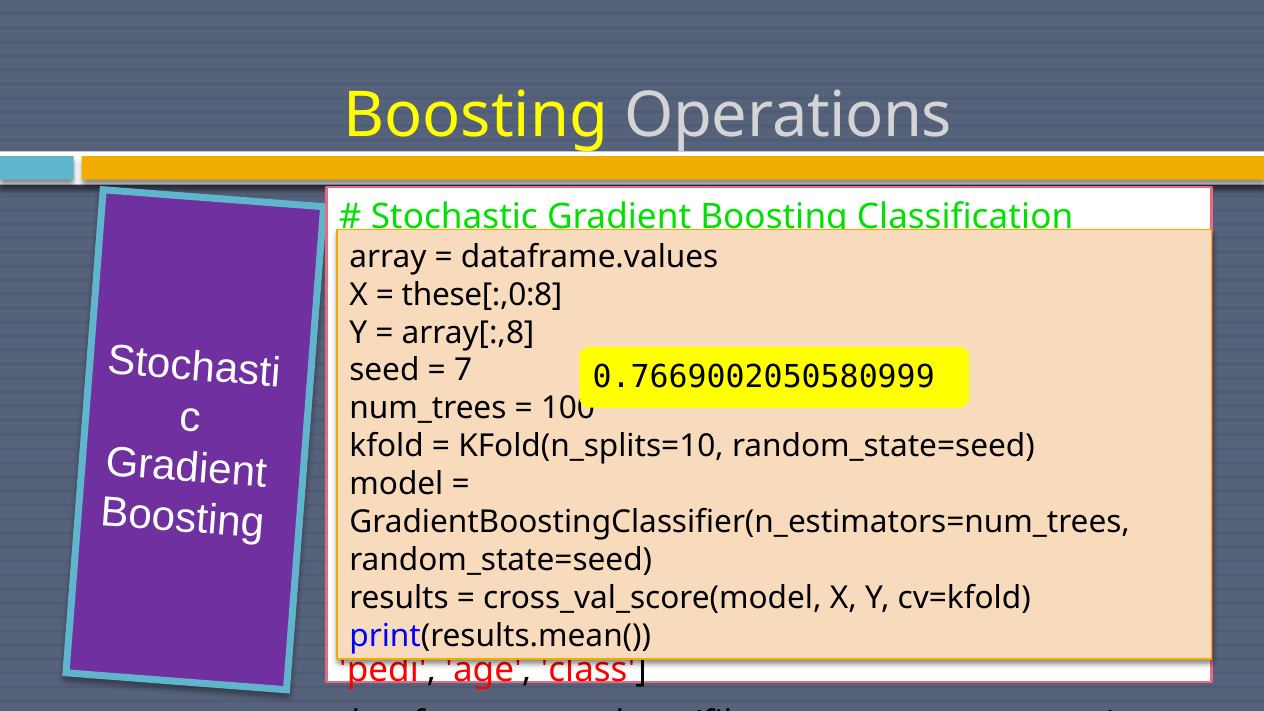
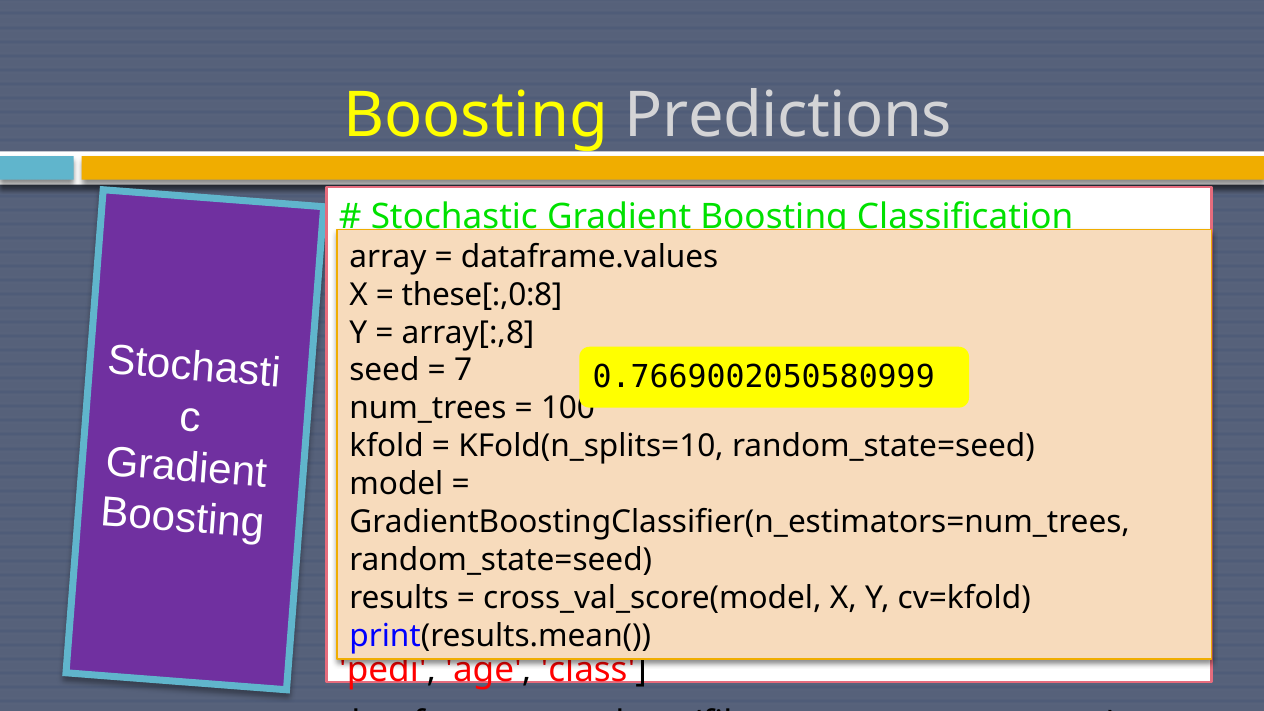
Operations: Operations -> Predictions (788, 116)
